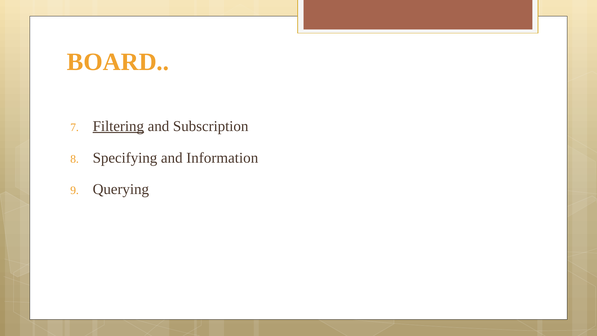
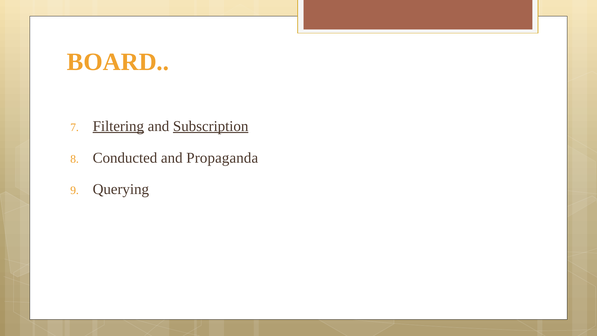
Subscription underline: none -> present (211, 126)
Specifying: Specifying -> Conducted (125, 158)
Information: Information -> Propaganda (222, 158)
